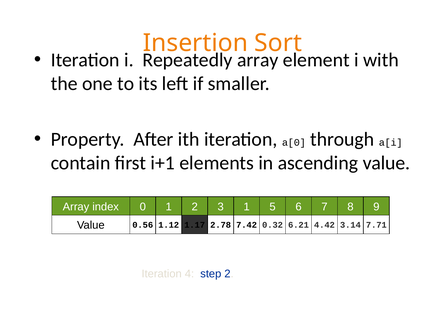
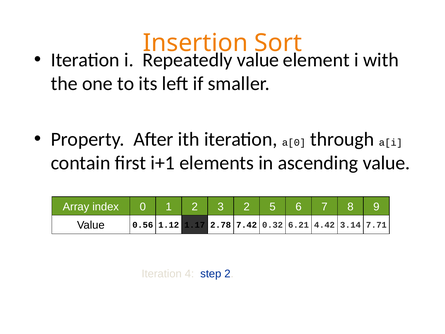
array: array -> value (258, 60)
3 1: 1 -> 2 (247, 207)
